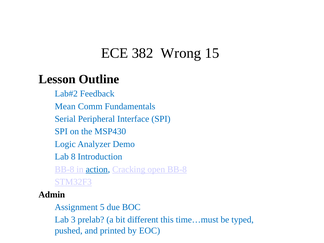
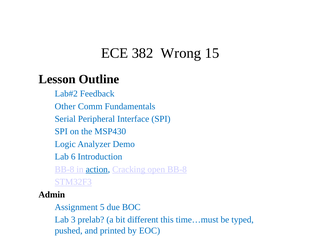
Mean: Mean -> Other (65, 106)
8: 8 -> 6 (73, 157)
